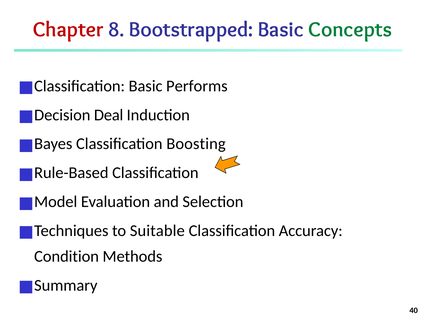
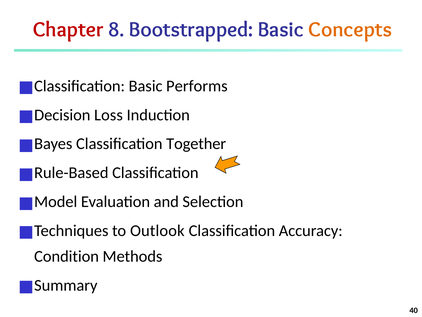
Concepts colour: green -> orange (350, 30)
Deal: Deal -> Loss (108, 115)
Boosting: Boosting -> Together (196, 144)
Suitable: Suitable -> Outlook (157, 230)
